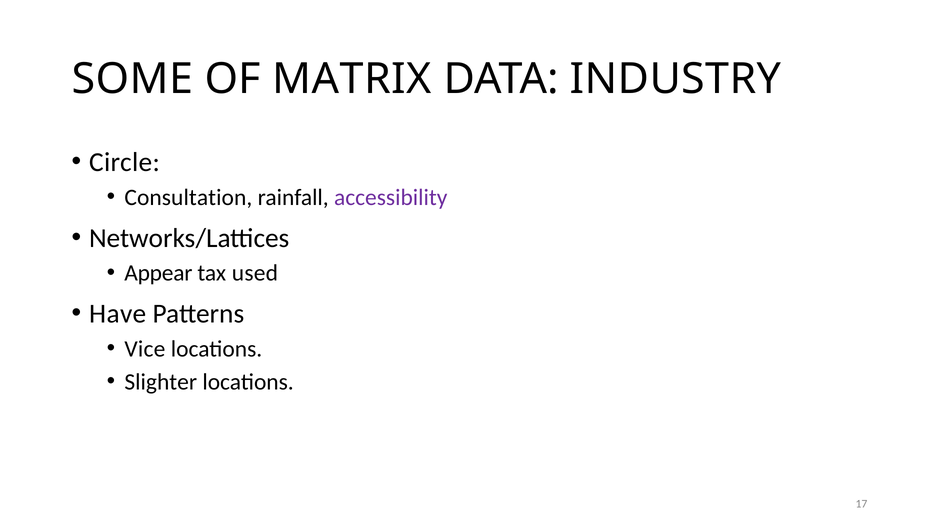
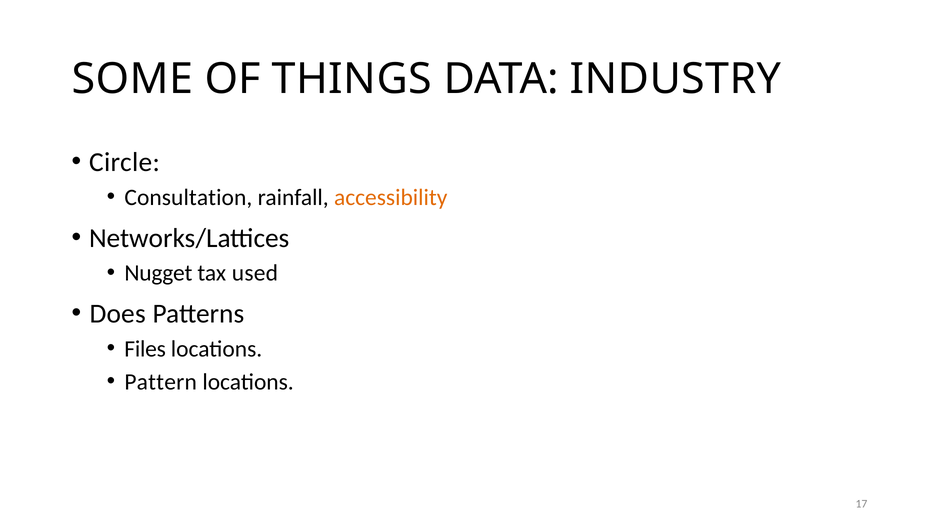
MATRIX: MATRIX -> THINGS (352, 79)
accessibility colour: purple -> orange (391, 198)
Appear: Appear -> Nugget (158, 273)
Have: Have -> Does (118, 314)
Vice: Vice -> Files (145, 349)
Slighter: Slighter -> Pattern (161, 382)
